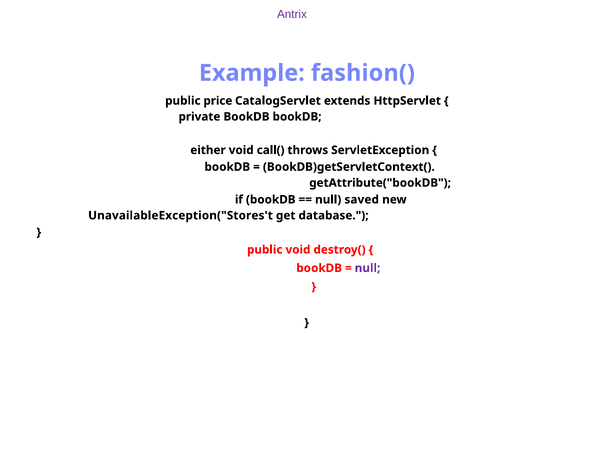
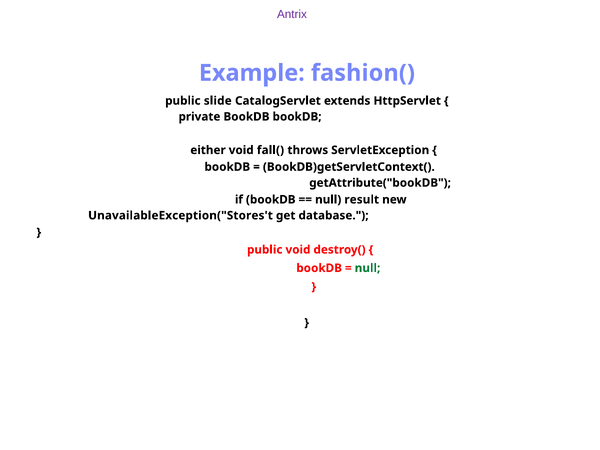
price: price -> slide (218, 101)
call(: call( -> fall( (270, 150)
saved: saved -> result (362, 199)
null colour: purple -> green (367, 268)
